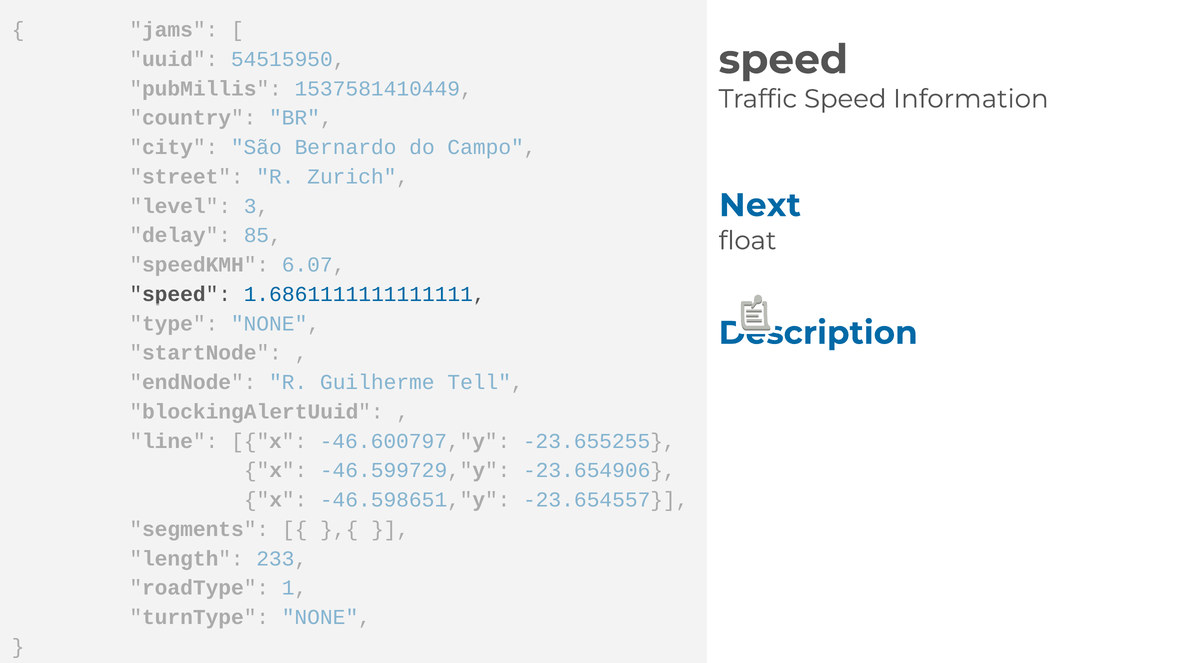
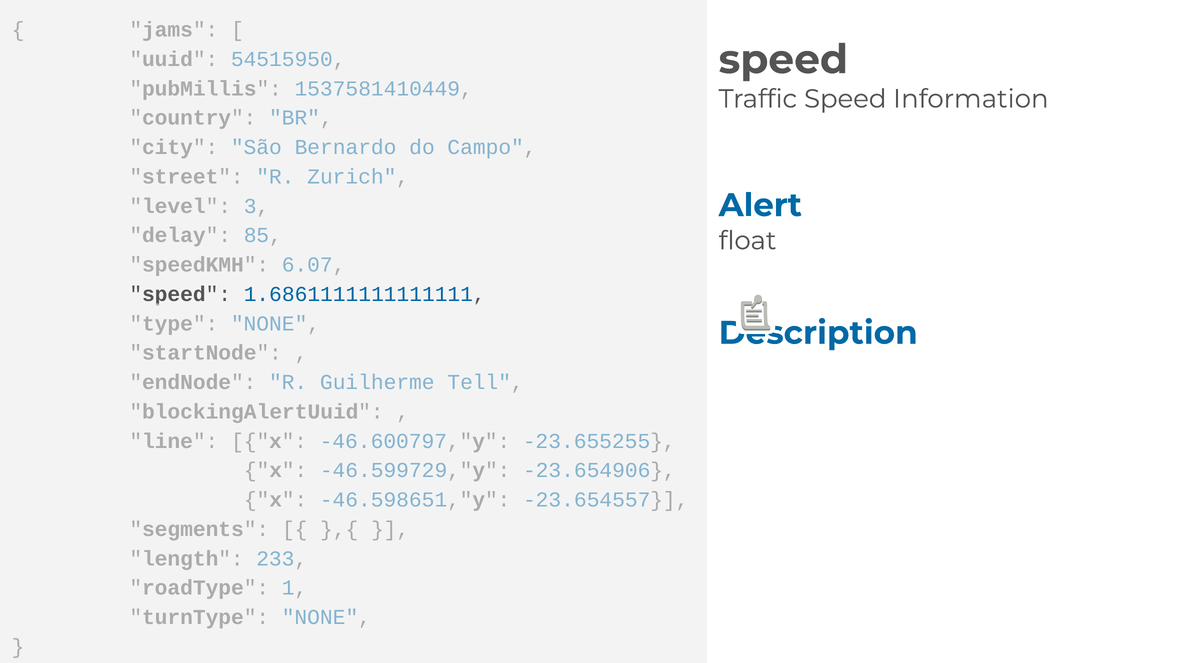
Next: Next -> Alert (760, 205)
